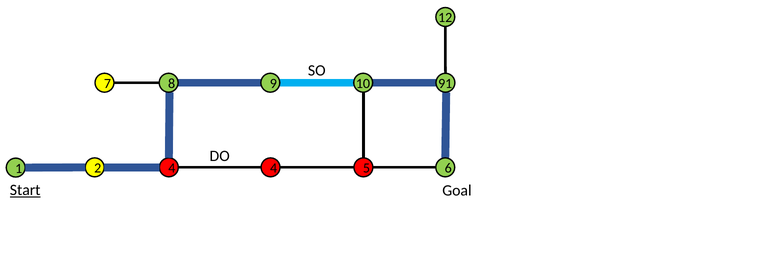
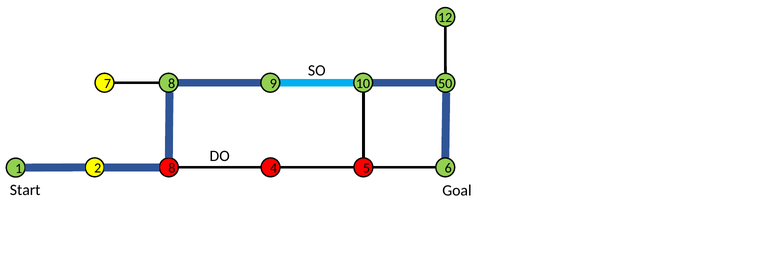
91: 91 -> 50 (445, 83)
4: 4 -> 8 (172, 168)
Start underline: present -> none (25, 190)
